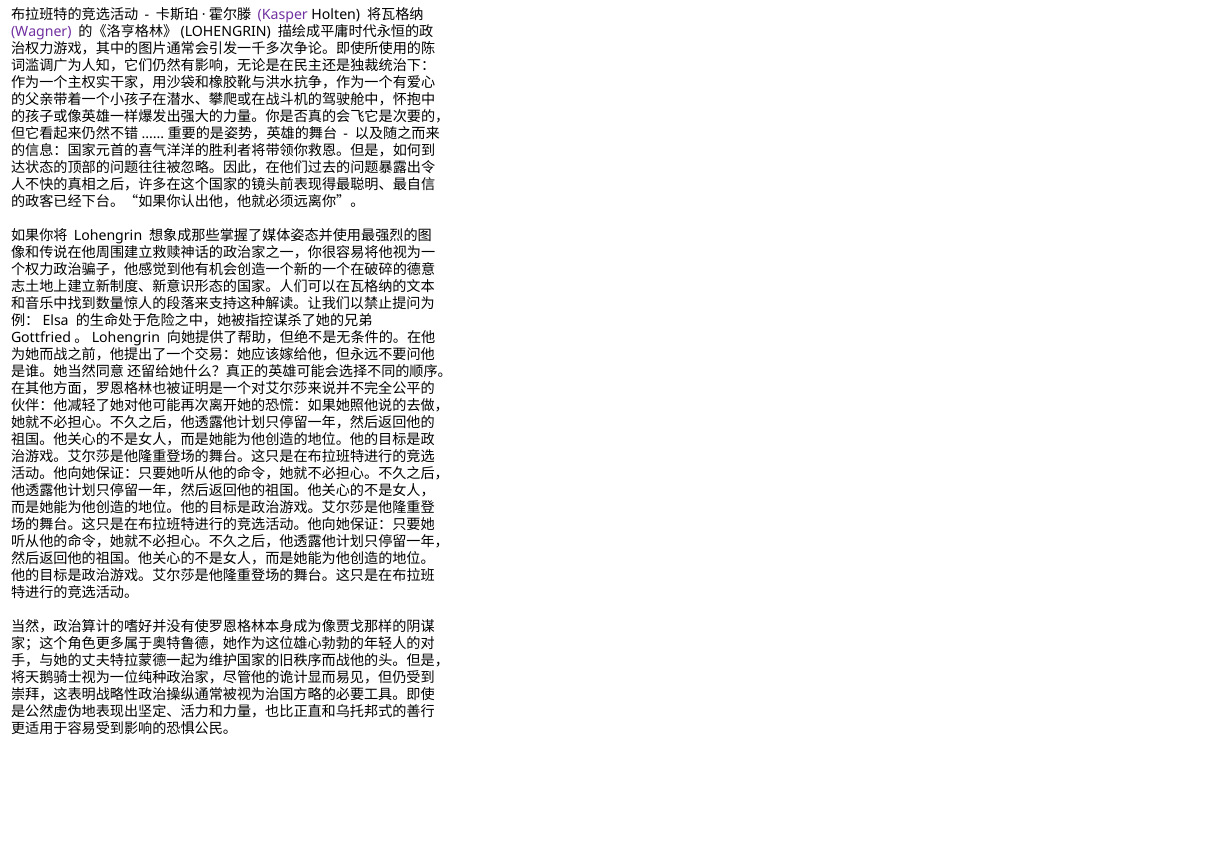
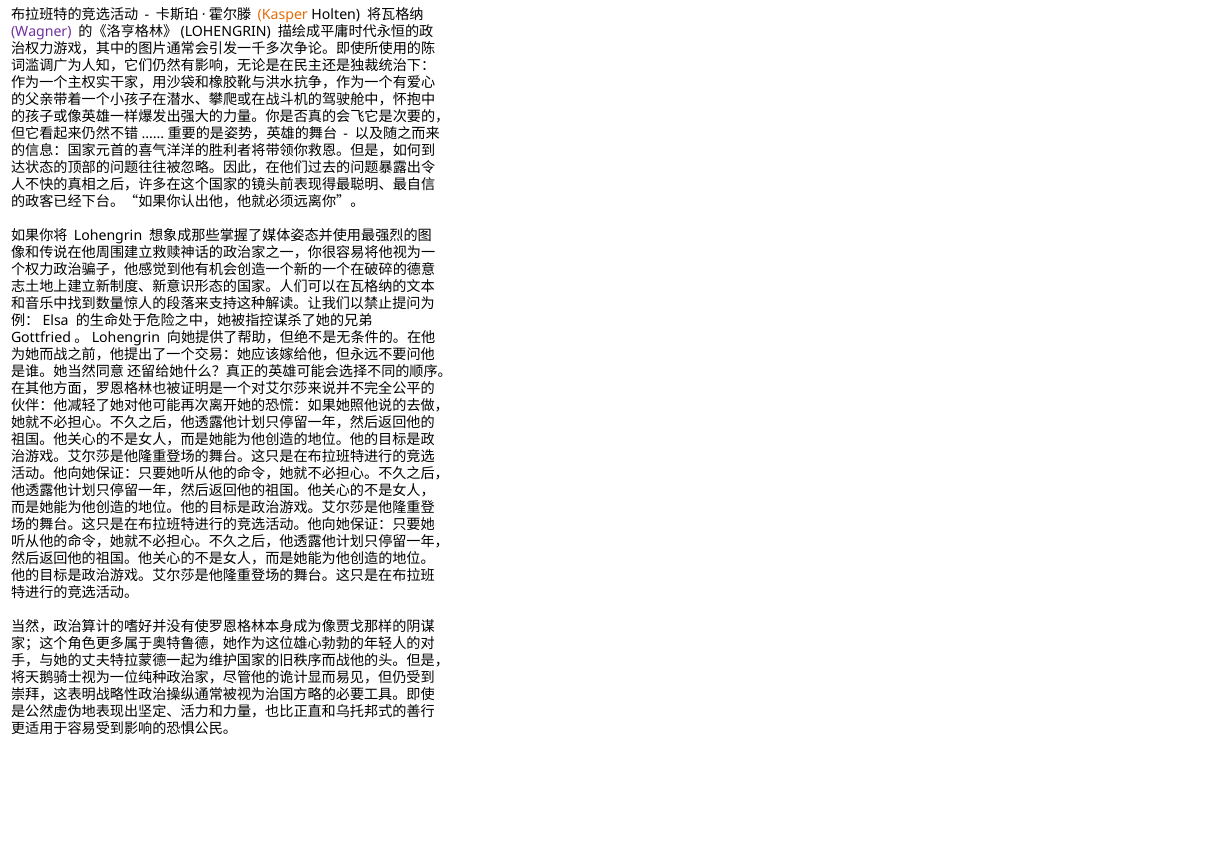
Kasper colour: purple -> orange (283, 15)
